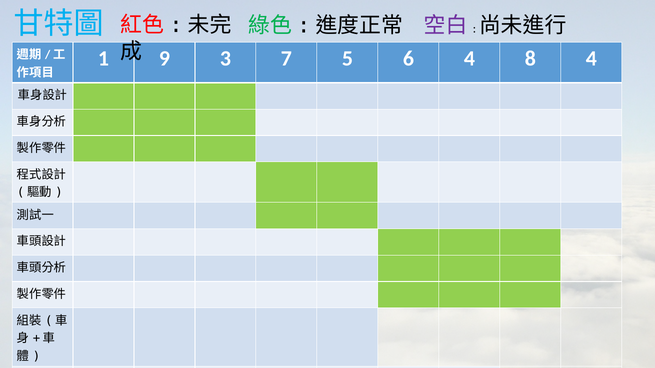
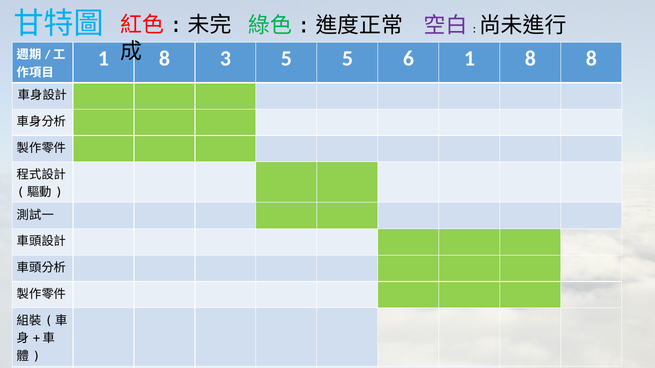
9: 9 -> 8 (165, 58)
3 7: 7 -> 5 (286, 58)
6 4: 4 -> 1 (469, 58)
8 4: 4 -> 8 (591, 58)
